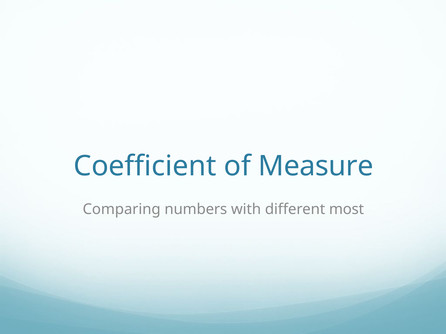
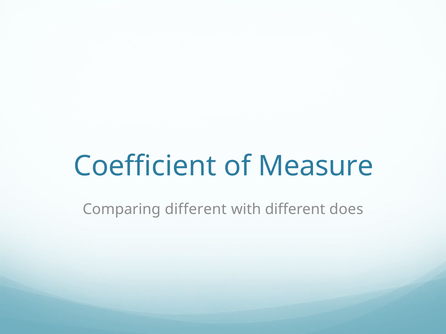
Comparing numbers: numbers -> different (196, 210)
most: most -> does (346, 210)
